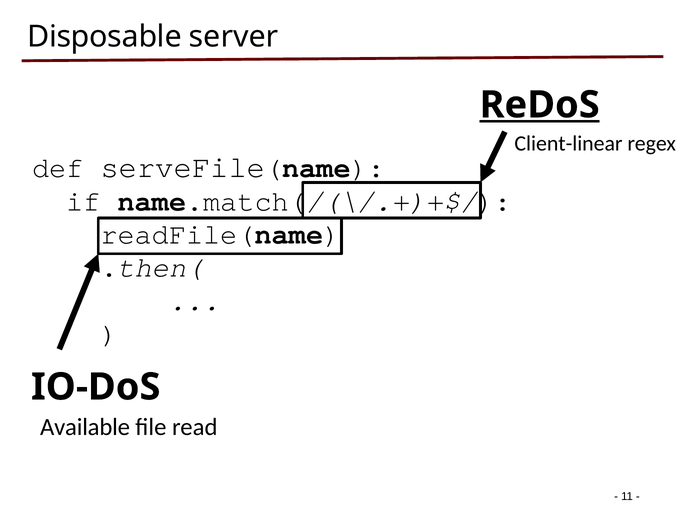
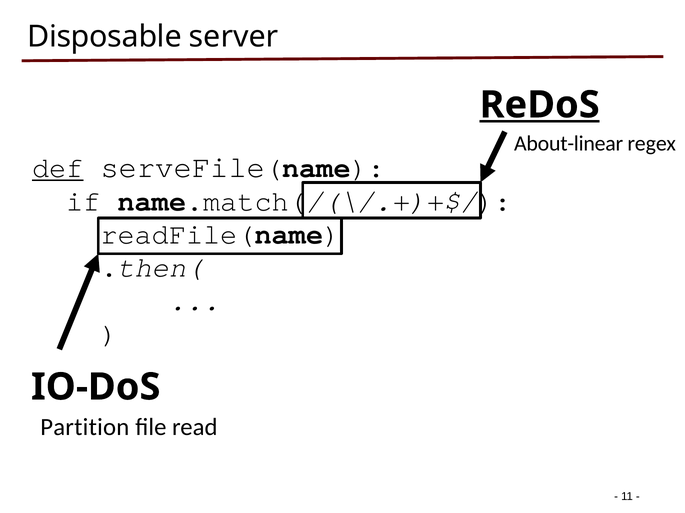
Client-linear: Client-linear -> About-linear (569, 144)
def underline: none -> present (58, 168)
Available: Available -> Partition (85, 428)
